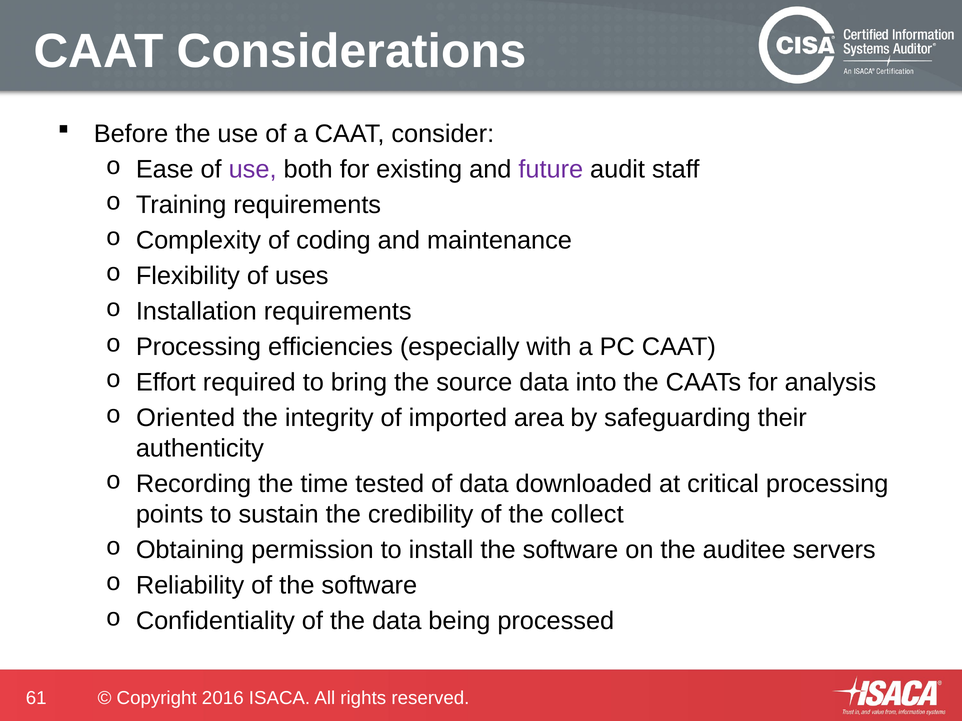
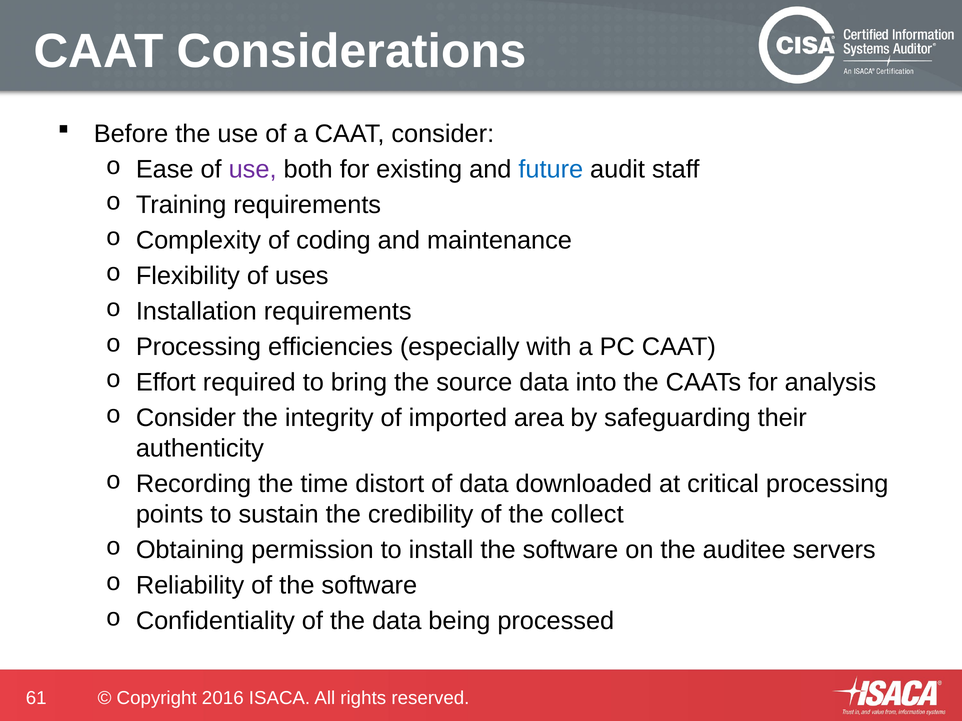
future colour: purple -> blue (551, 170)
Oriented: Oriented -> Consider (186, 418)
tested: tested -> distort (390, 484)
